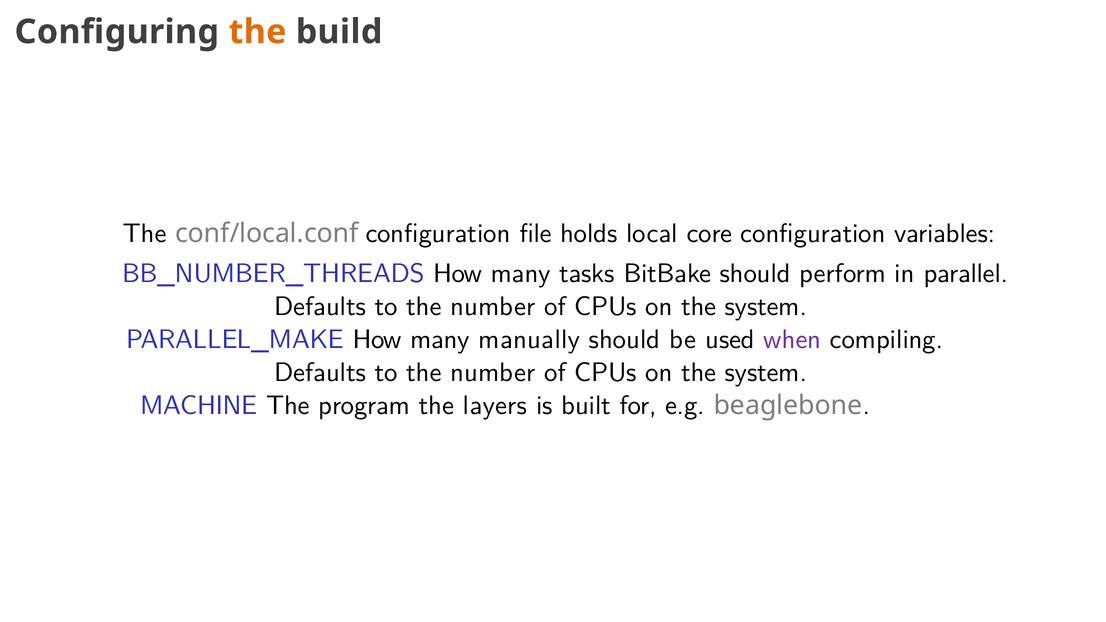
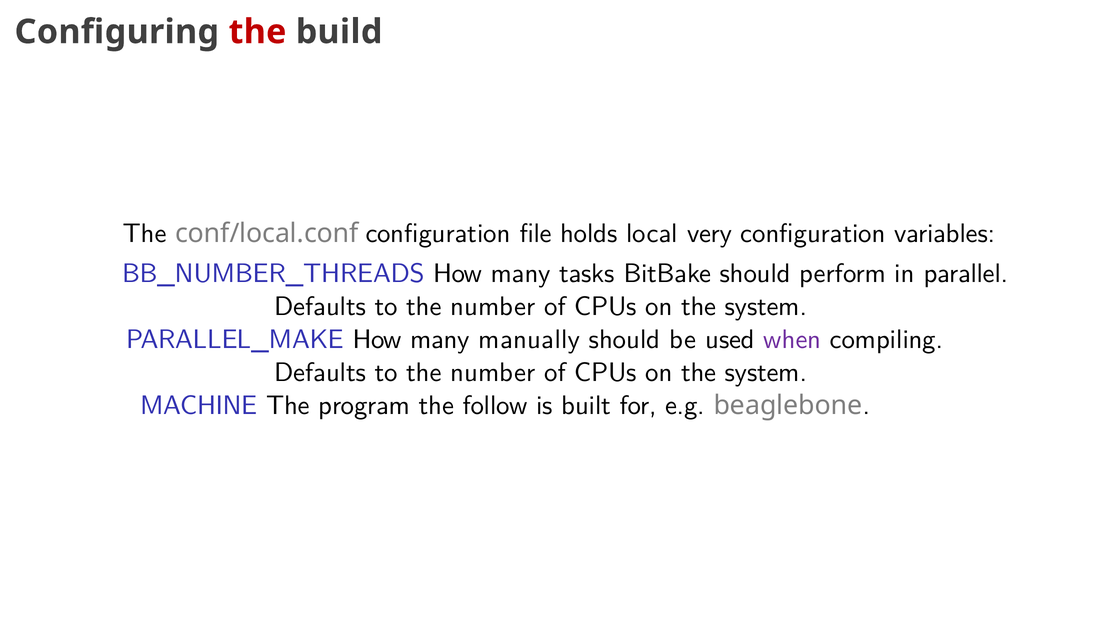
the colour: orange -> red (258, 32)
core: core -> very (710, 233)
layers: layers -> follow (495, 406)
